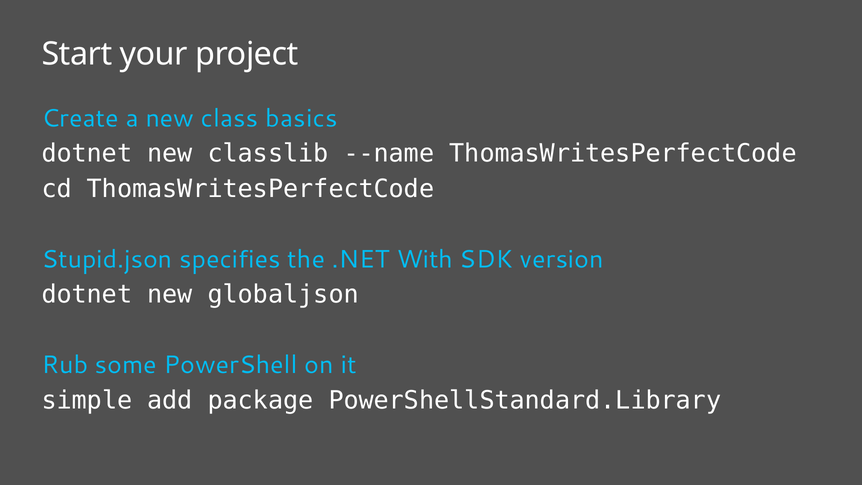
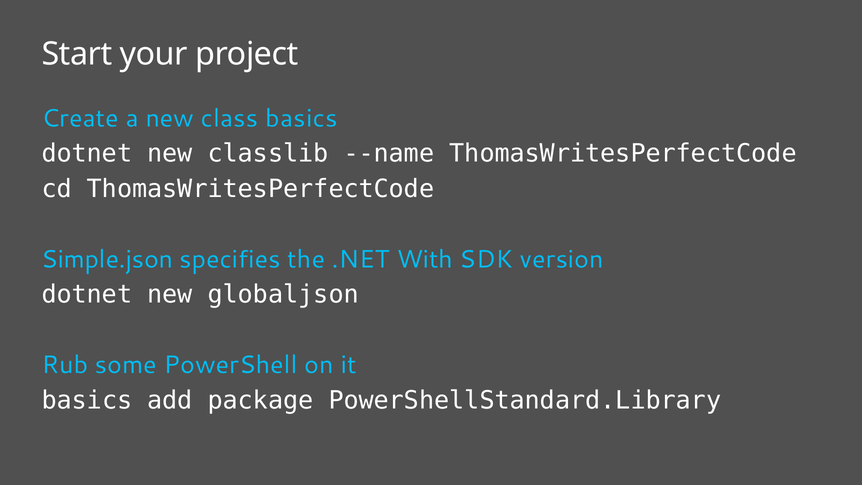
Stupid.json: Stupid.json -> Simple.json (107, 259)
simple: simple -> basics (87, 400)
